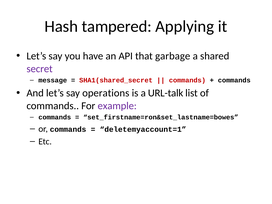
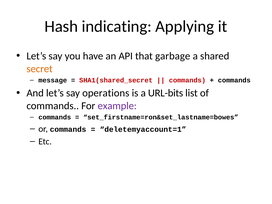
tampered: tampered -> indicating (117, 26)
secret colour: purple -> orange (40, 69)
URL-talk: URL-talk -> URL-bits (166, 93)
